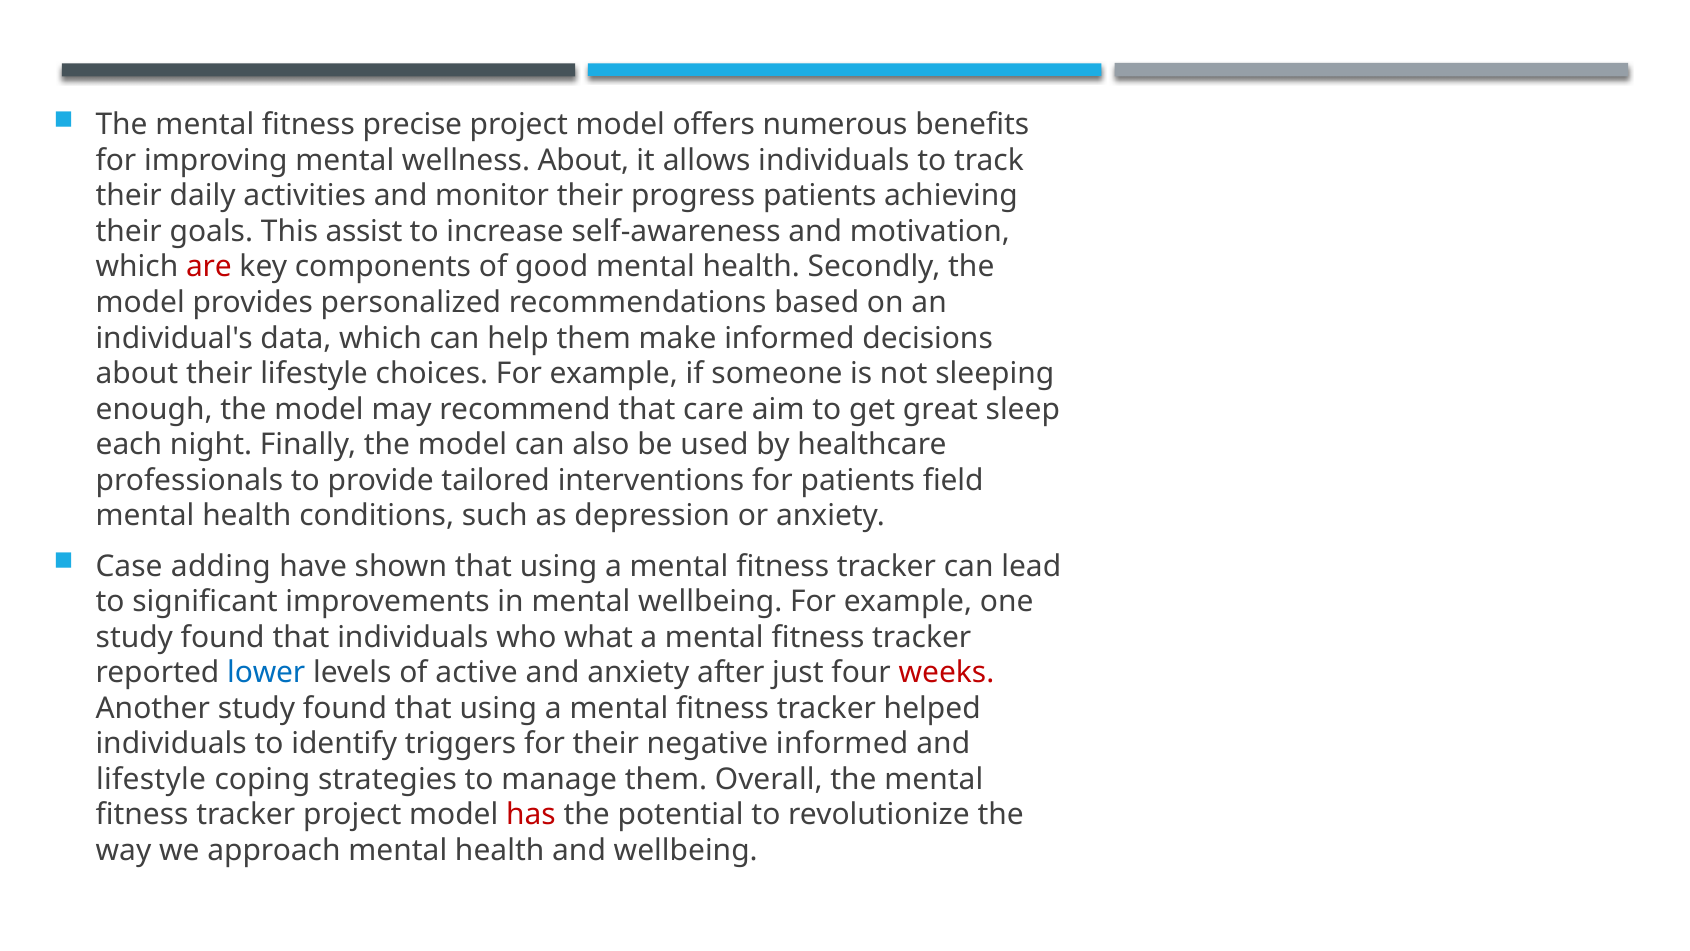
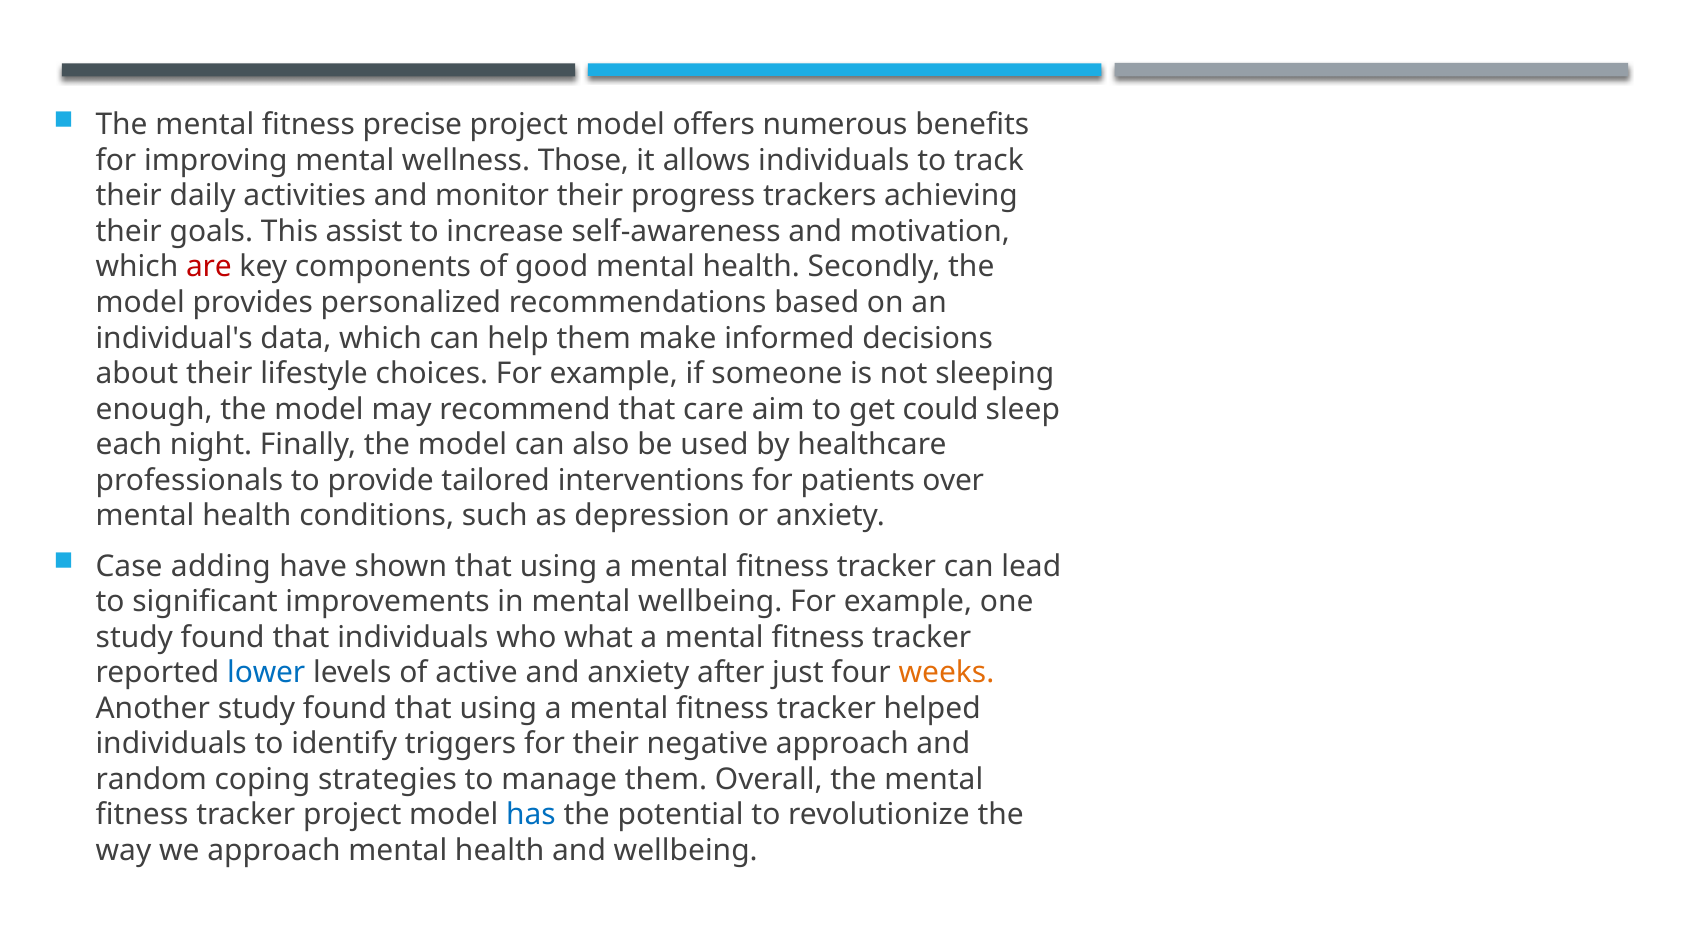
wellness About: About -> Those (583, 160)
progress patients: patients -> trackers (820, 196)
great: great -> could (941, 409)
field: field -> over (953, 480)
weeks colour: red -> orange (946, 673)
negative informed: informed -> approach (842, 744)
lifestyle: lifestyle -> random (151, 779)
has colour: red -> blue (531, 815)
